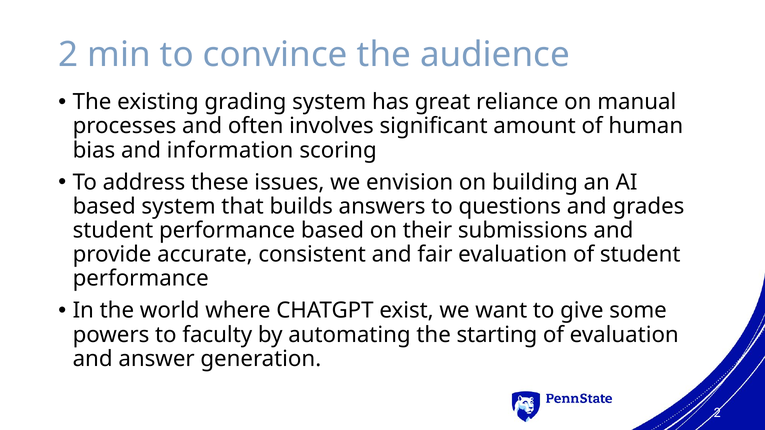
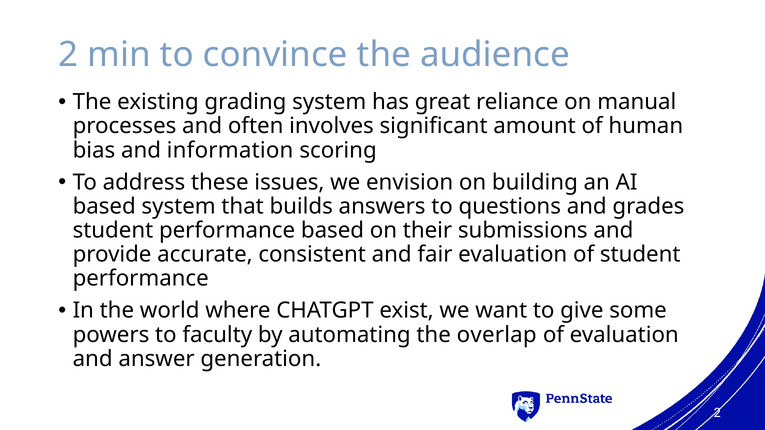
starting: starting -> overlap (497, 335)
